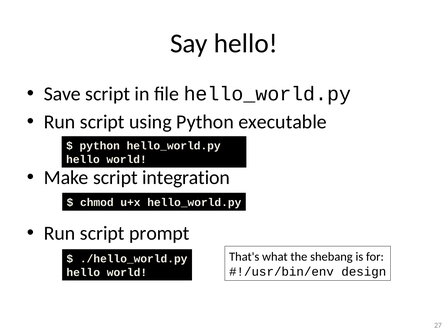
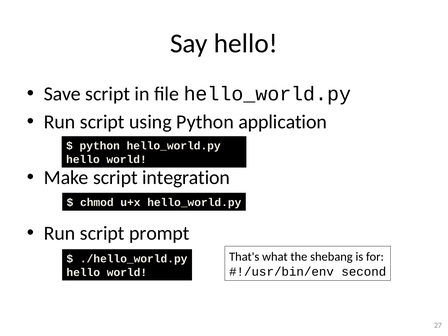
executable: executable -> application (283, 122)
design: design -> second (364, 272)
